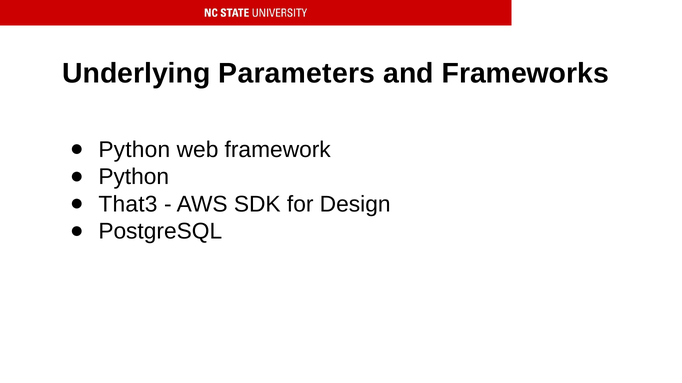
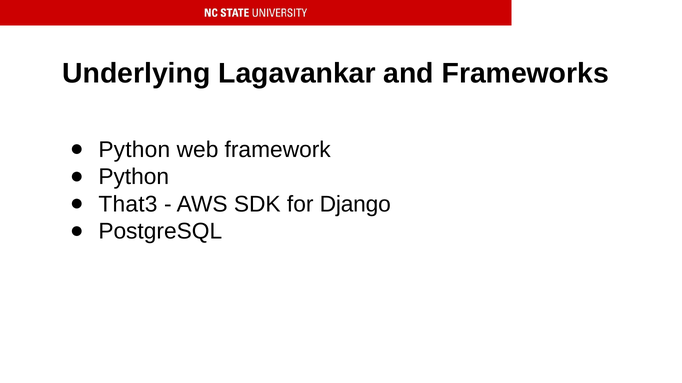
Parameters: Parameters -> Lagavankar (297, 73)
Design: Design -> Django (355, 205)
